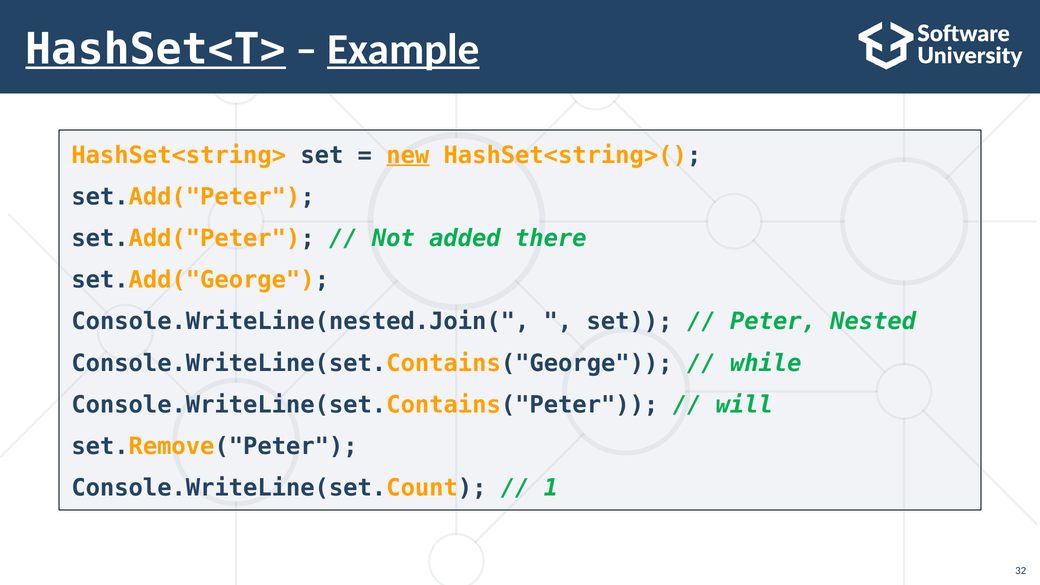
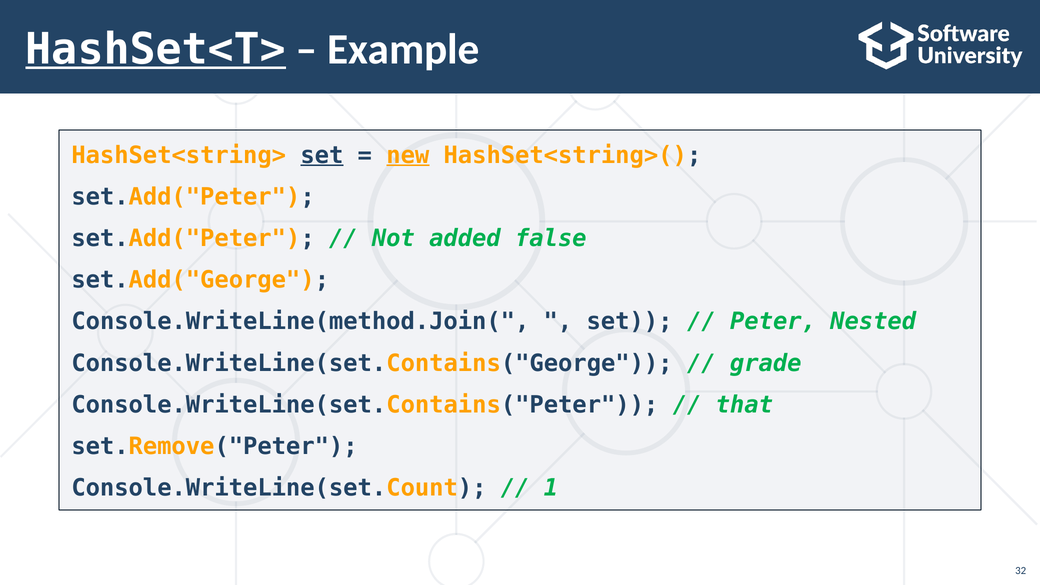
Example underline: present -> none (403, 49)
set underline: none -> present (322, 155)
there: there -> false (551, 238)
Console.WriteLine(nested.Join(: Console.WriteLine(nested.Join( -> Console.WriteLine(method.Join( (300, 322)
while: while -> grade (766, 363)
will: will -> that (744, 405)
